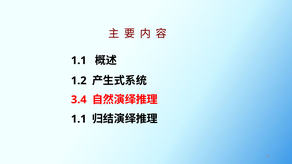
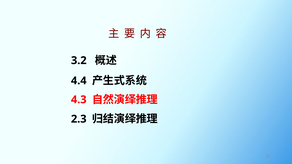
1.1: 1.1 -> 3.2 (79, 61)
1.2: 1.2 -> 4.4 (79, 81)
3.4: 3.4 -> 4.3 (79, 100)
1.1: 1.1 -> 2.3 (79, 119)
